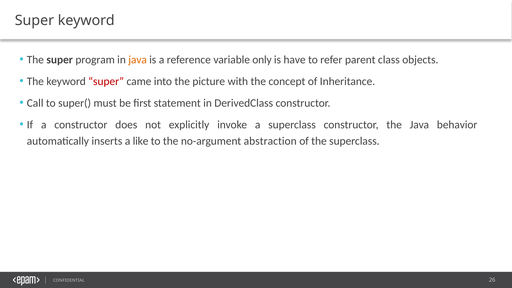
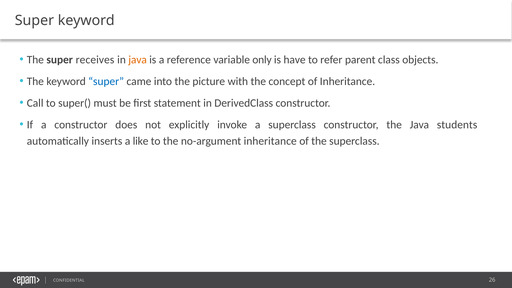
program: program -> receives (95, 60)
super colour: red -> blue (106, 82)
behavior: behavior -> students (457, 125)
no-argument abstraction: abstraction -> inheritance (270, 141)
